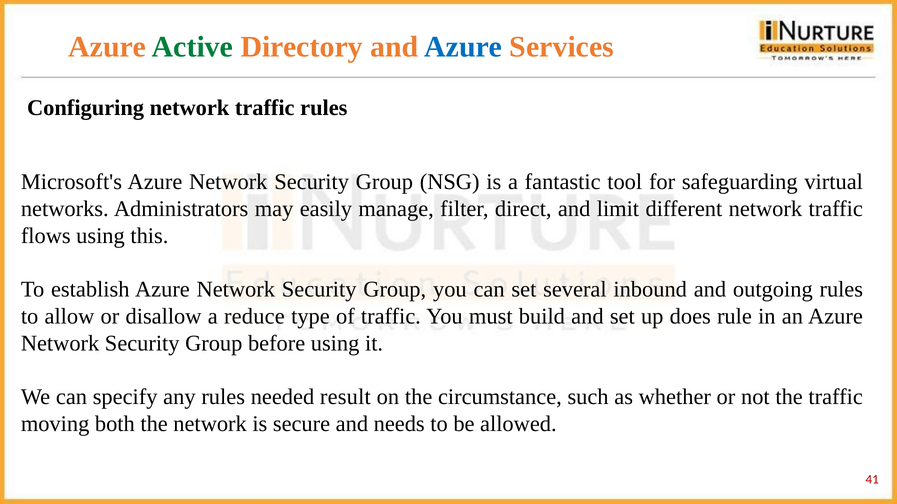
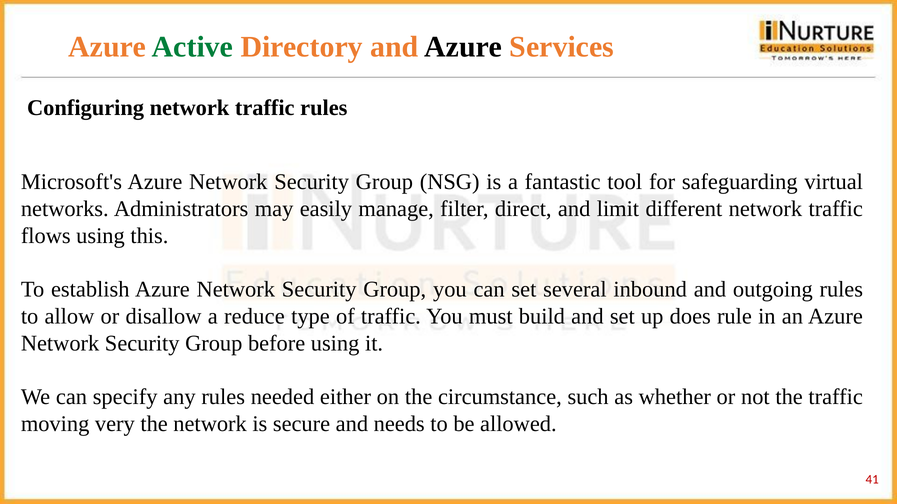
Azure colour: blue -> black (463, 47)
result: result -> either (345, 397)
both: both -> very (115, 424)
